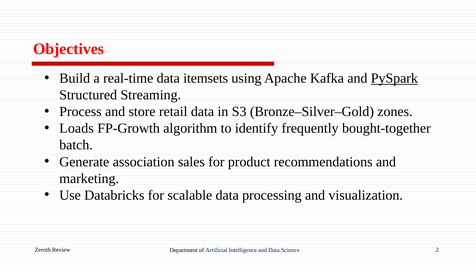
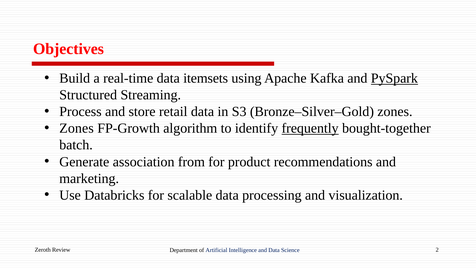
Loads: Loads -> Zones (77, 128)
frequently underline: none -> present (310, 128)
sales: sales -> from (191, 162)
